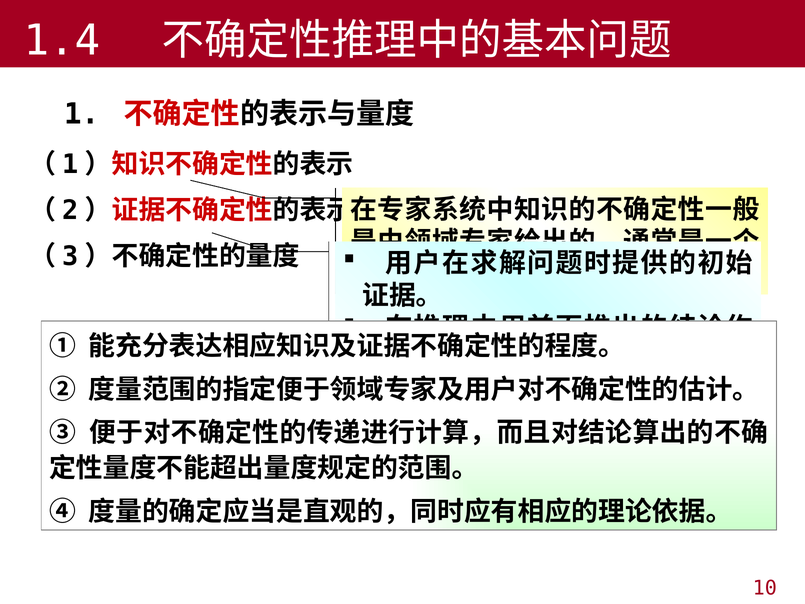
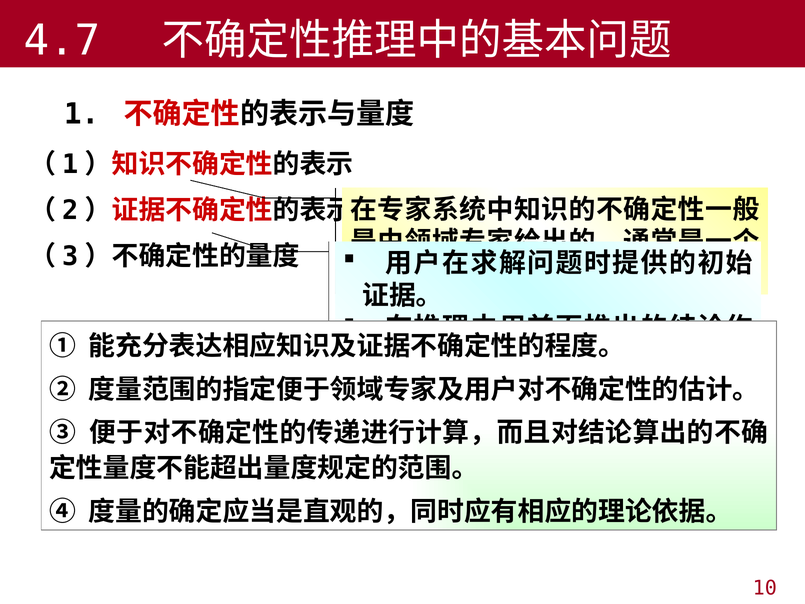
1.4: 1.4 -> 4.7 (62, 41)
